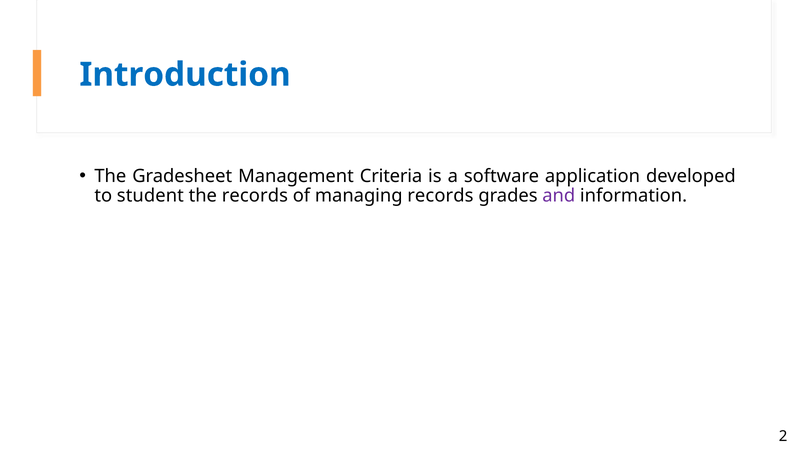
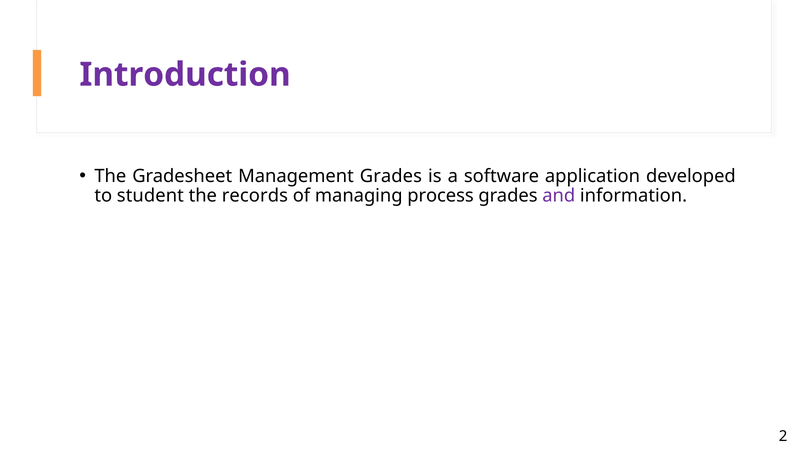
Introduction colour: blue -> purple (185, 75)
Management Criteria: Criteria -> Grades (391, 176)
managing records: records -> process (440, 196)
